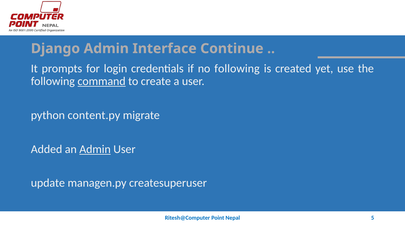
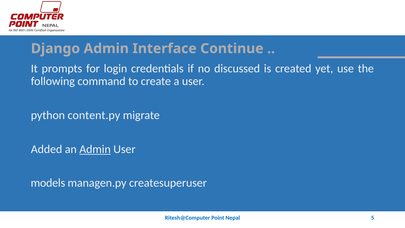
no following: following -> discussed (237, 68)
command underline: present -> none (102, 81)
update: update -> models (48, 183)
